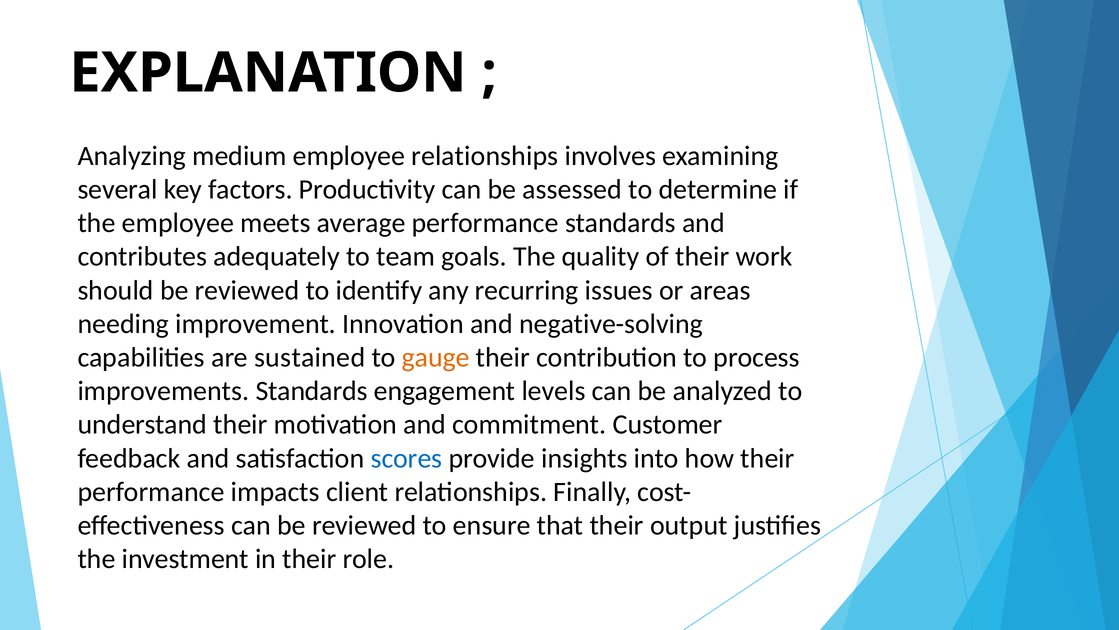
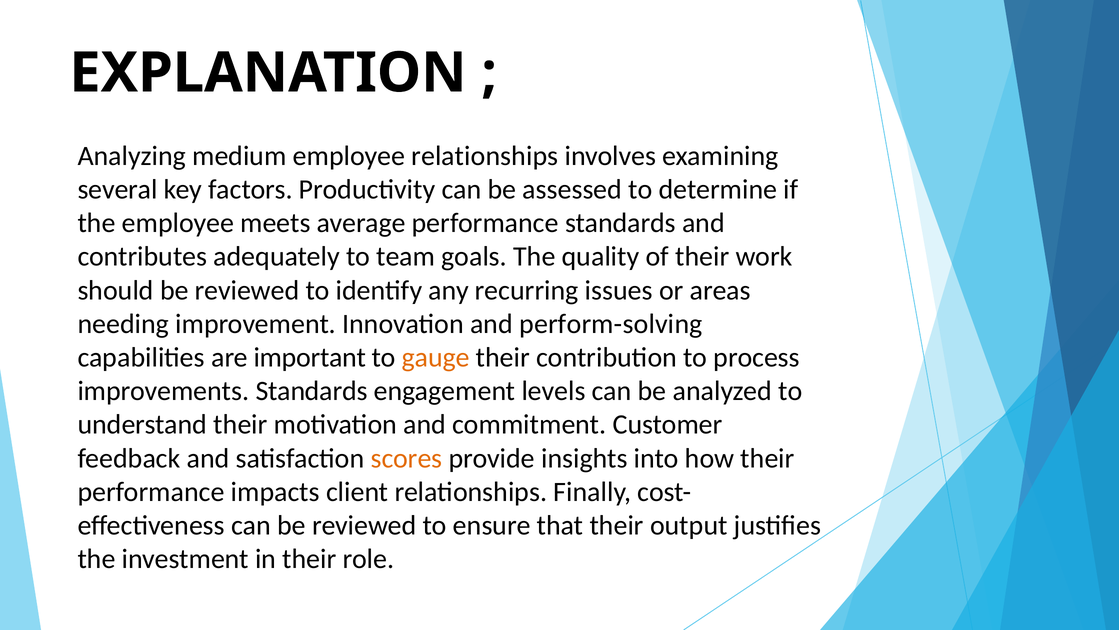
negative-solving: negative-solving -> perform-solving (611, 324)
sustained: sustained -> important (310, 357)
scores colour: blue -> orange (406, 458)
